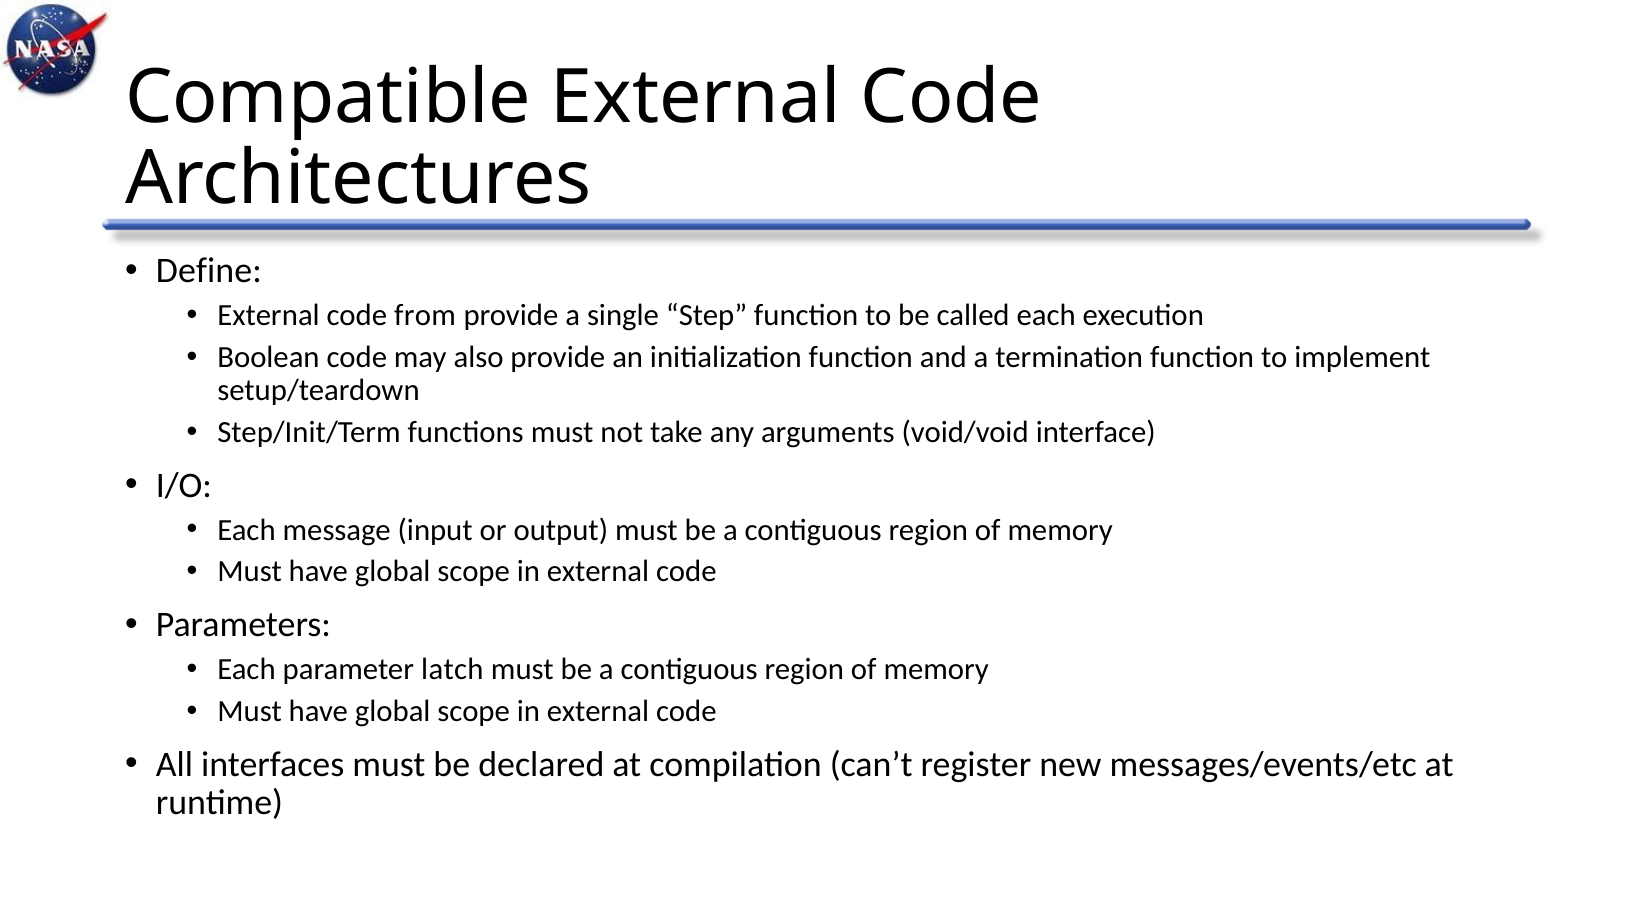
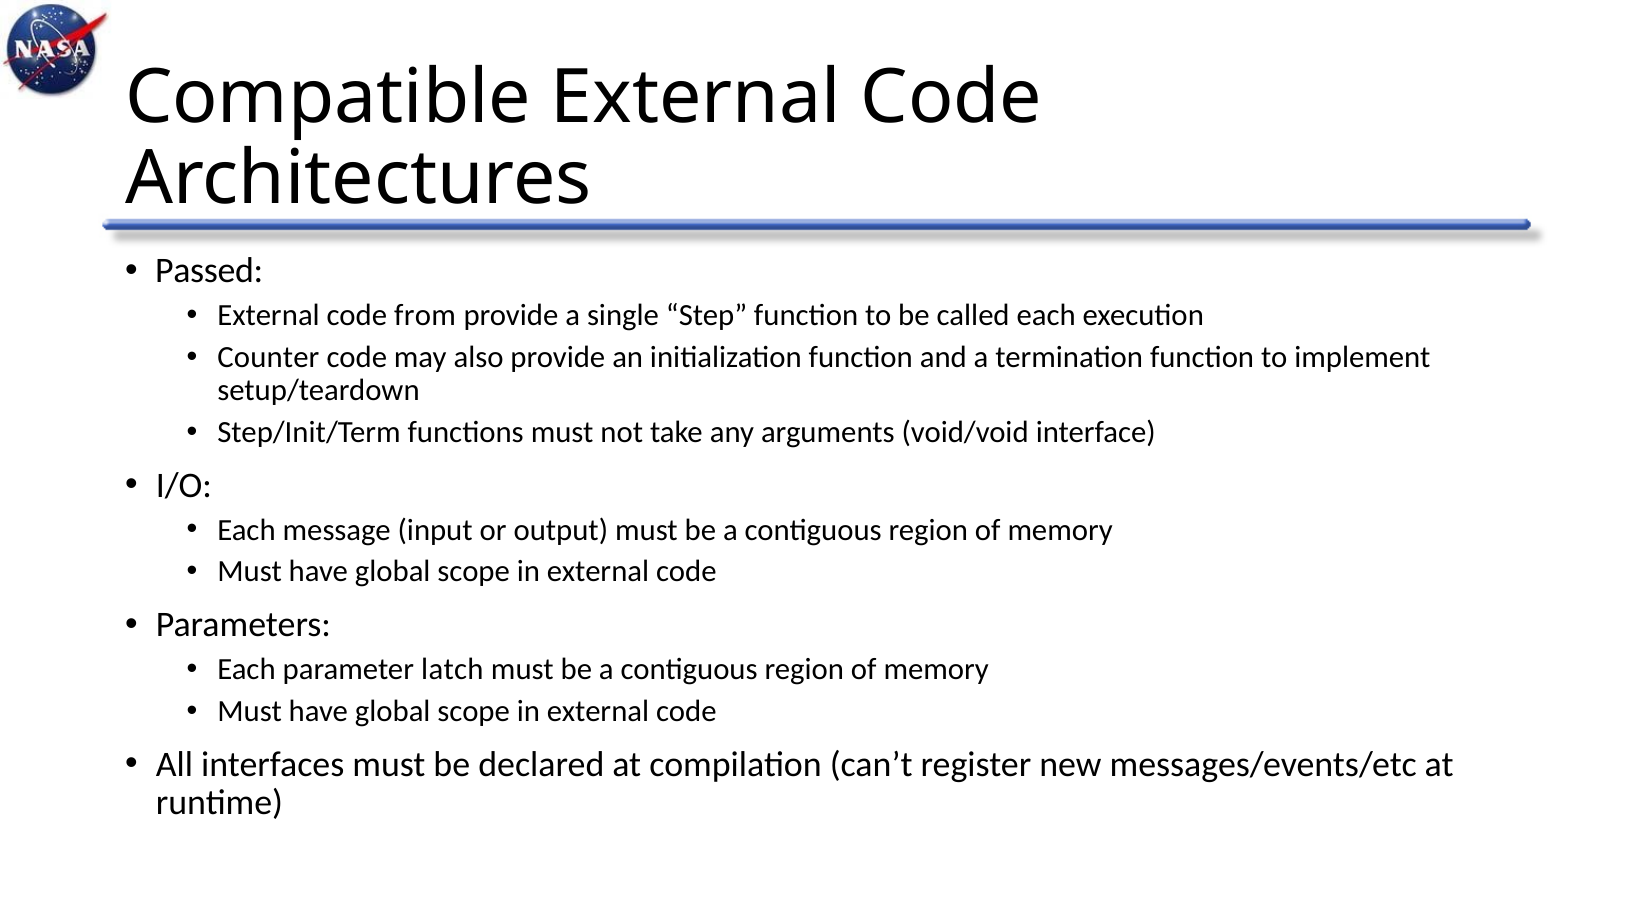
Define: Define -> Passed (209, 271)
Boolean: Boolean -> Counter (268, 357)
